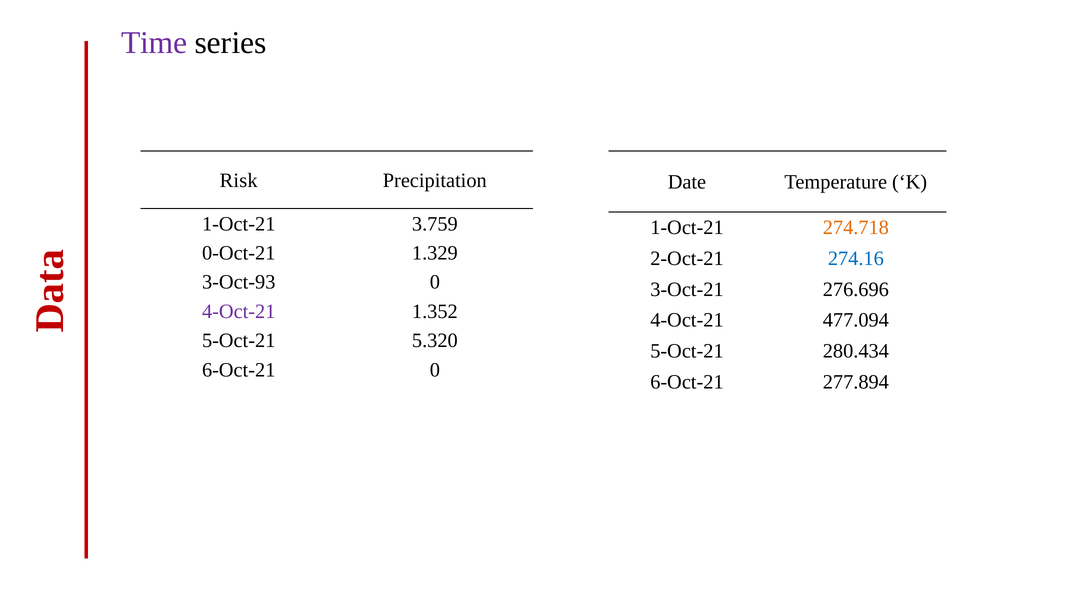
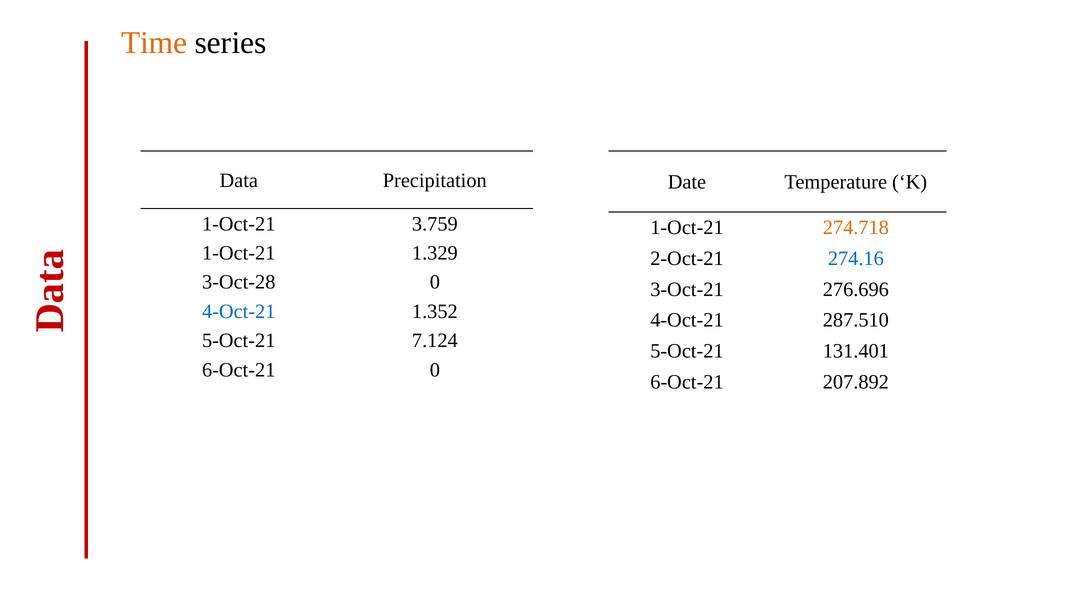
Time colour: purple -> orange (154, 43)
Risk: Risk -> Data (239, 180)
0-Oct-21: 0-Oct-21 -> 1-Oct-21 (239, 253)
3-Oct-93: 3-Oct-93 -> 3-Oct-28 (239, 282)
4-Oct-21 colour: purple -> blue (239, 312)
477.094: 477.094 -> 287.510 (856, 320)
5.320: 5.320 -> 7.124 (435, 341)
280.434: 280.434 -> 131.401 (856, 351)
277.894: 277.894 -> 207.892 (856, 382)
